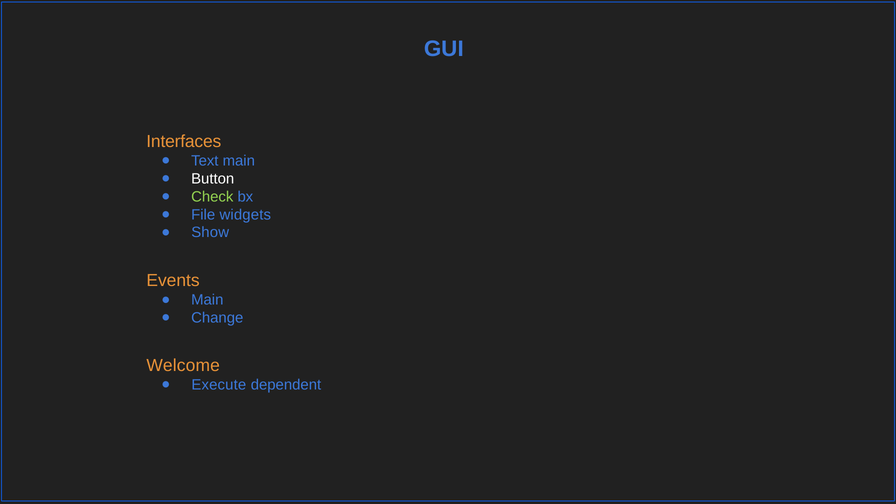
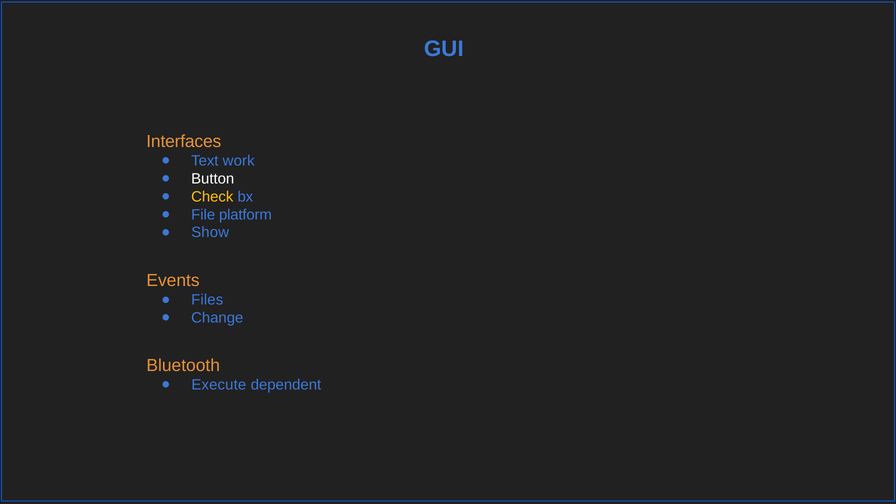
Text main: main -> work (239, 161)
Check colour: light green -> yellow (212, 197)
widgets: widgets -> platform (245, 215)
Main: Main -> Files (207, 300)
Welcome: Welcome -> Bluetooth (183, 366)
